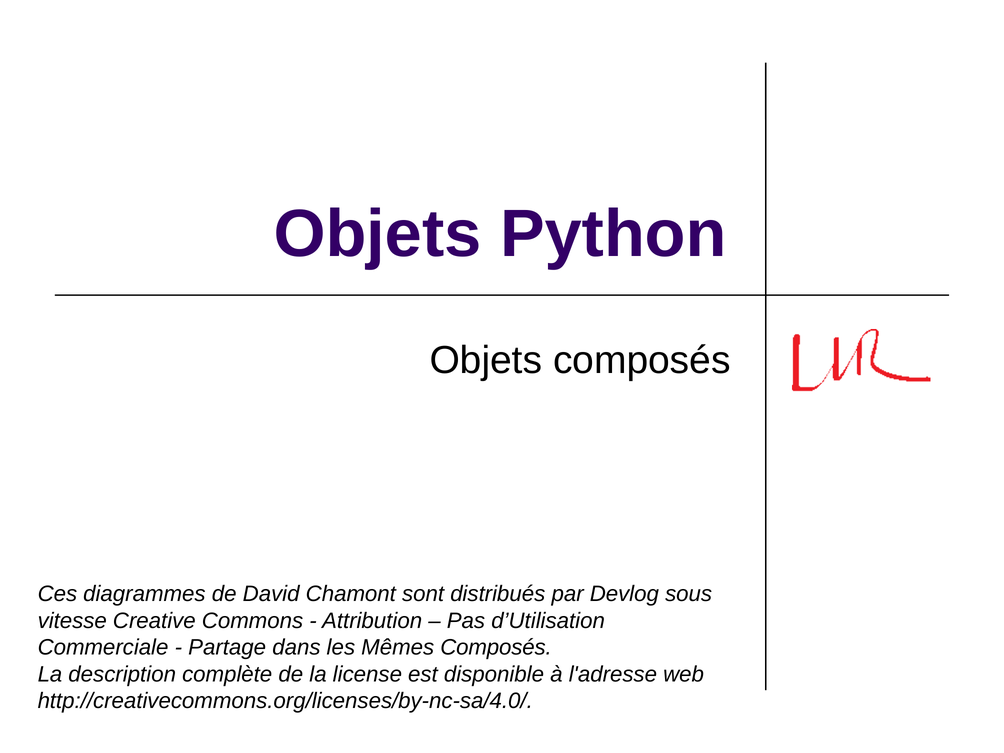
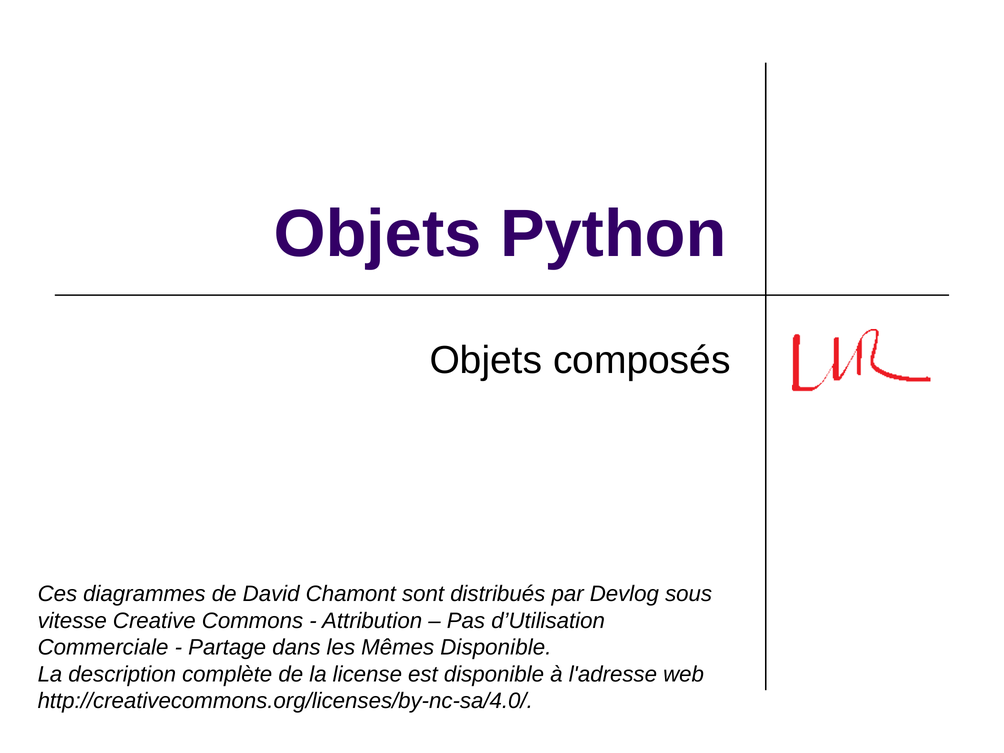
Mêmes Composés: Composés -> Disponible (496, 648)
